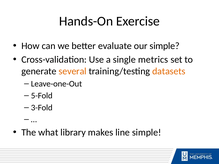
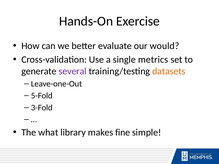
our simple: simple -> would (164, 46)
several colour: orange -> purple (73, 71)
line: line -> fine (123, 133)
